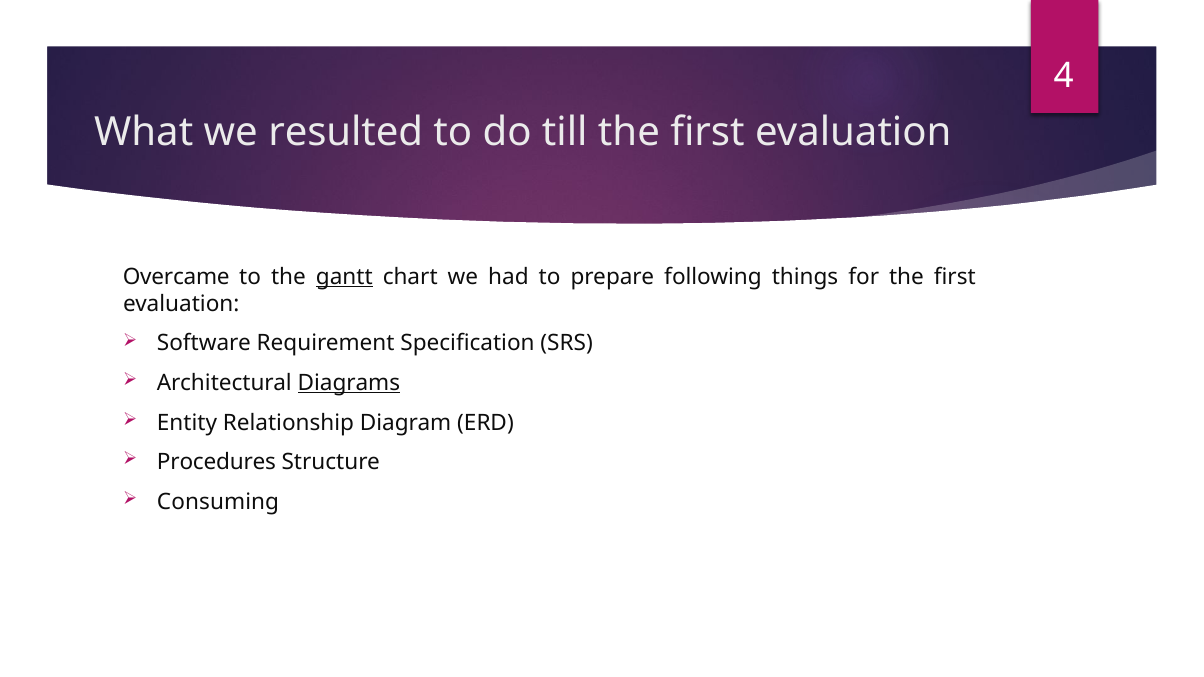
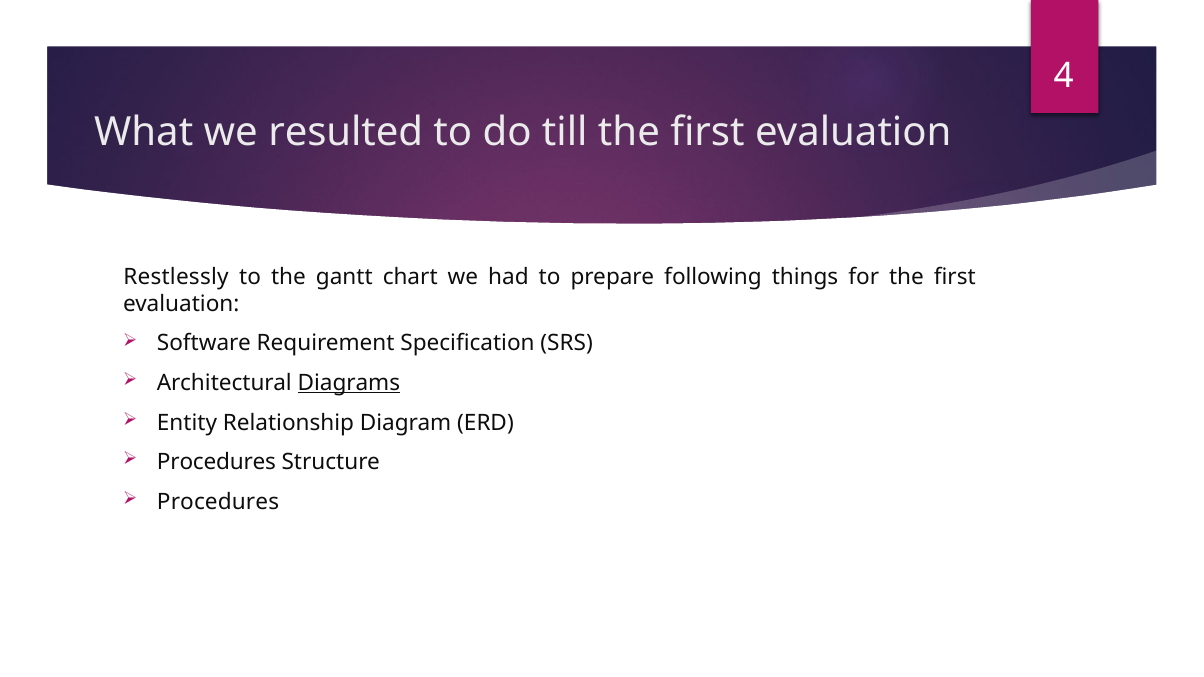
Overcame: Overcame -> Restlessly (176, 277)
gantt underline: present -> none (344, 277)
Consuming: Consuming -> Procedures (218, 502)
